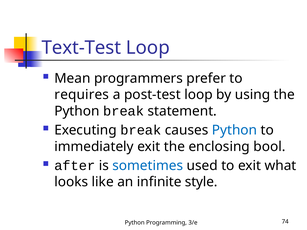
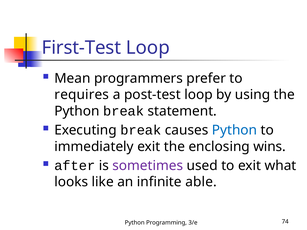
Text-Test: Text-Test -> First-Test (81, 48)
bool: bool -> wins (270, 147)
sometimes colour: blue -> purple (148, 166)
style: style -> able (201, 182)
